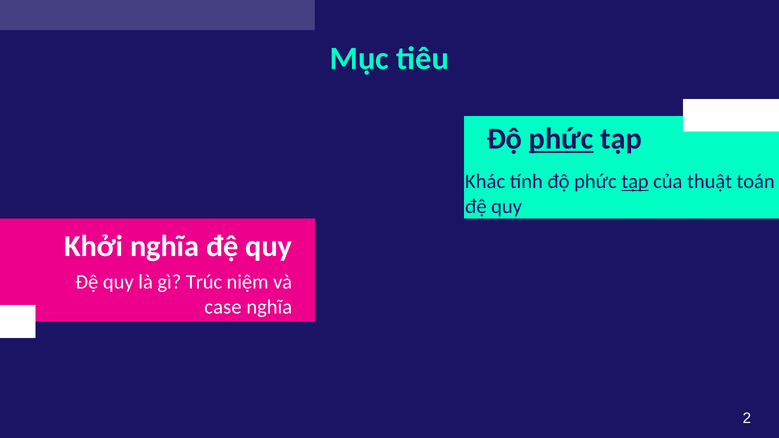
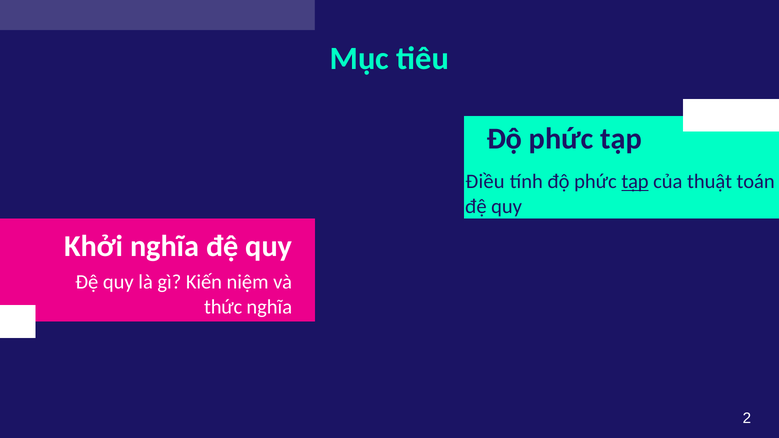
phức underline: present -> none (561, 139)
Khác: Khác -> Điều (485, 182)
Trúc: Trúc -> Kiến (204, 282)
case: case -> thức (223, 307)
